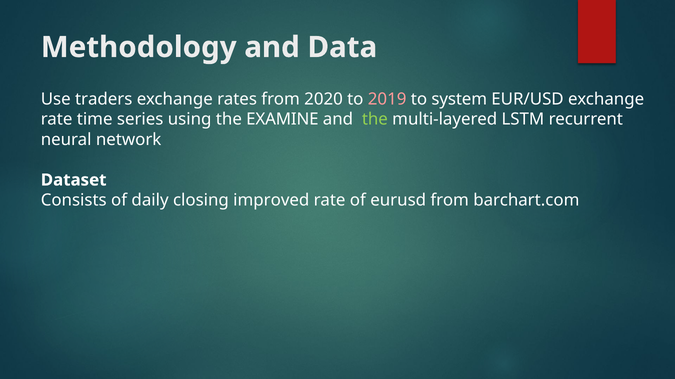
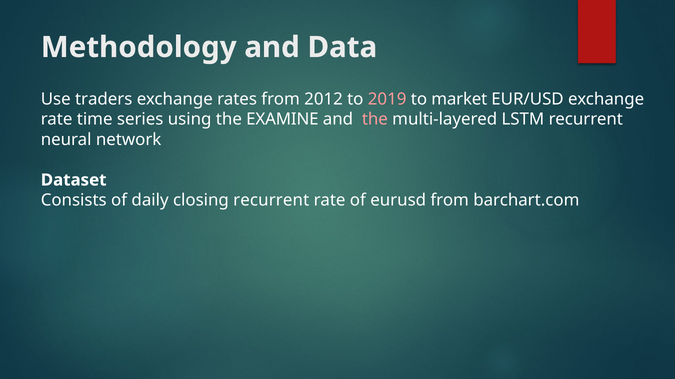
2020: 2020 -> 2012 (324, 99)
system: system -> market (459, 99)
the colour: light green -> pink (375, 120)
closing improved: improved -> recurrent (271, 201)
